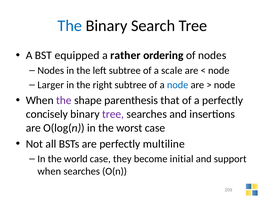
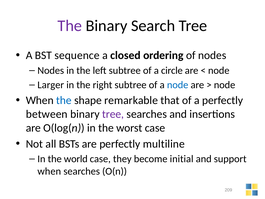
The colour: blue -> purple (70, 26)
equipped: equipped -> sequence (77, 55)
rather: rather -> closed (125, 55)
scale: scale -> circle (172, 70)
the colour: purple -> blue (64, 100)
parenthesis: parenthesis -> remarkable (131, 100)
concisely: concisely -> between (47, 114)
